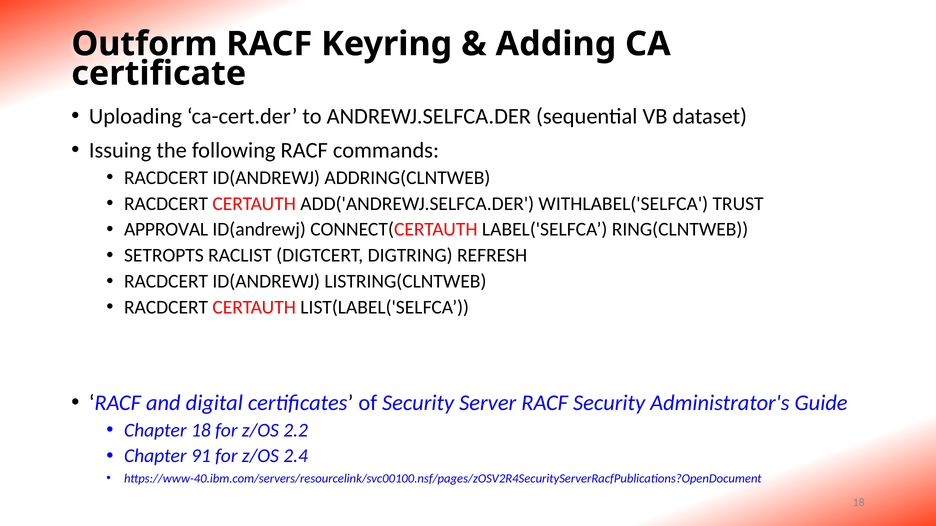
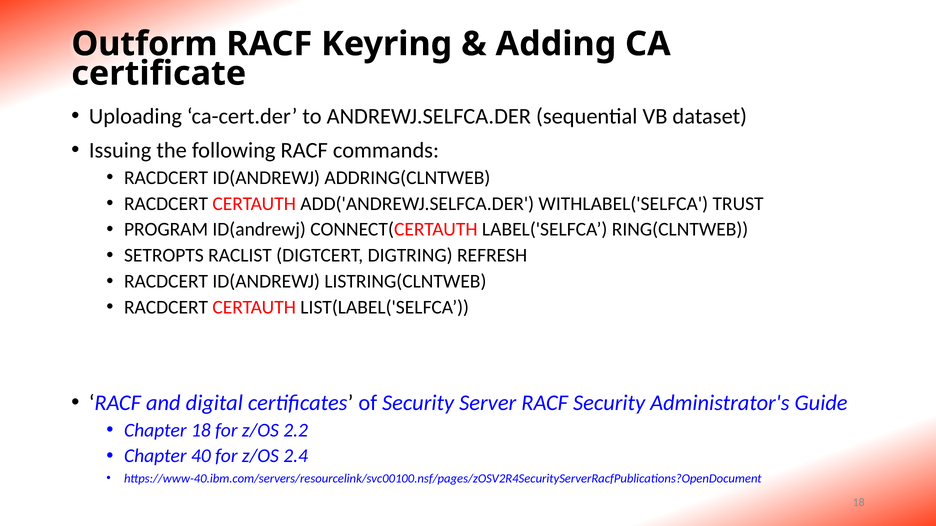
APPROVAL: APPROVAL -> PROGRAM (166, 230)
91: 91 -> 40 (201, 456)
